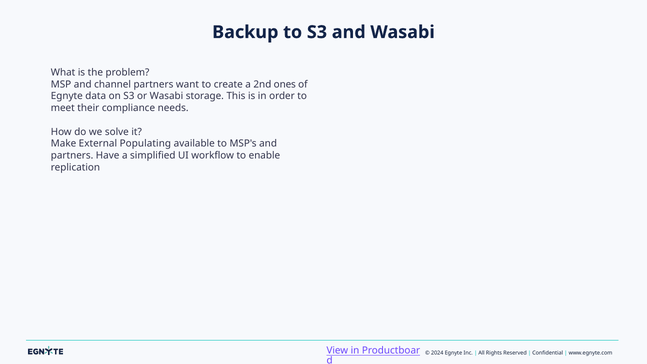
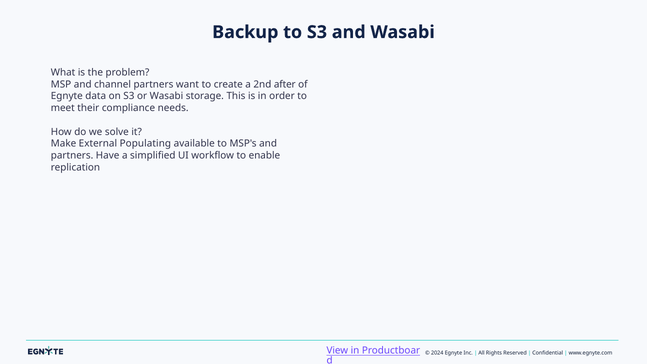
ones: ones -> after (285, 84)
